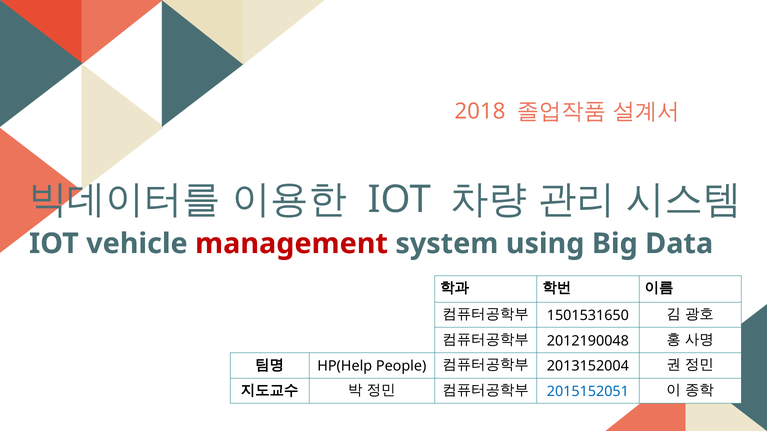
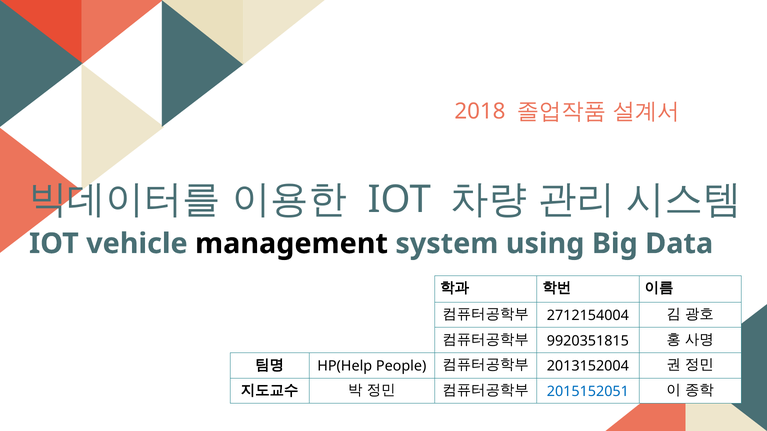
management colour: red -> black (292, 244)
1501531650: 1501531650 -> 2712154004 (588, 316)
2012190048: 2012190048 -> 9920351815 (588, 341)
